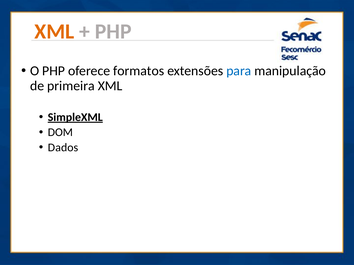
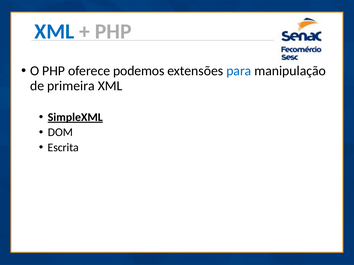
XML colour: orange -> blue (54, 31)
formatos: formatos -> podemos (139, 71)
Dados: Dados -> Escrita (63, 148)
